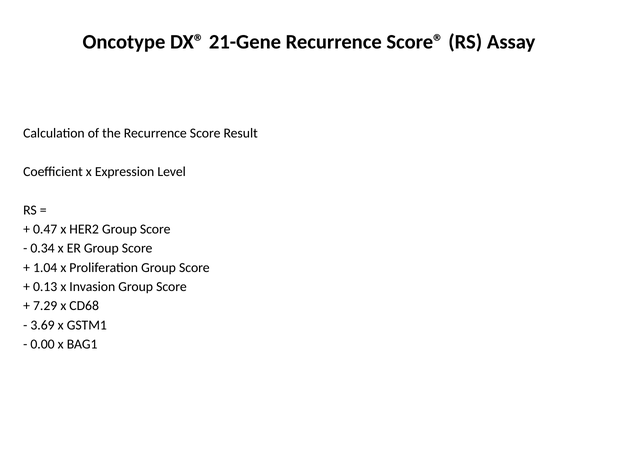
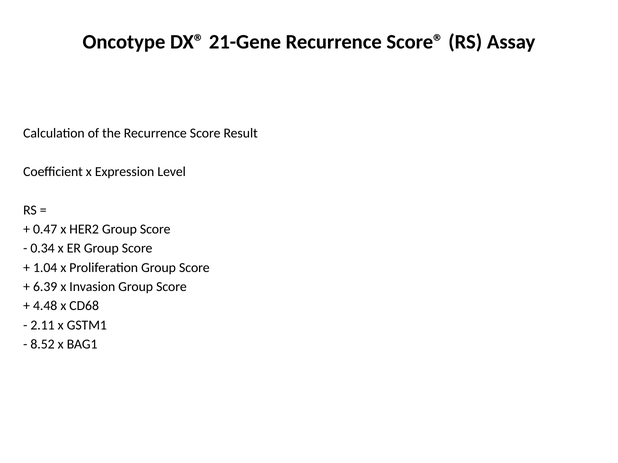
0.13: 0.13 -> 6.39 (45, 287)
7.29: 7.29 -> 4.48 (45, 306)
3.69: 3.69 -> 2.11 (43, 325)
0.00: 0.00 -> 8.52 (43, 345)
